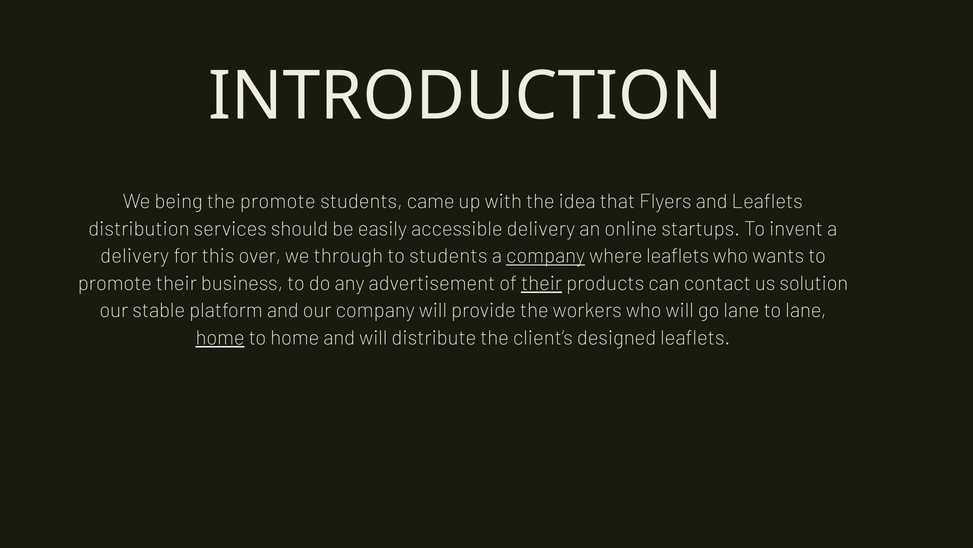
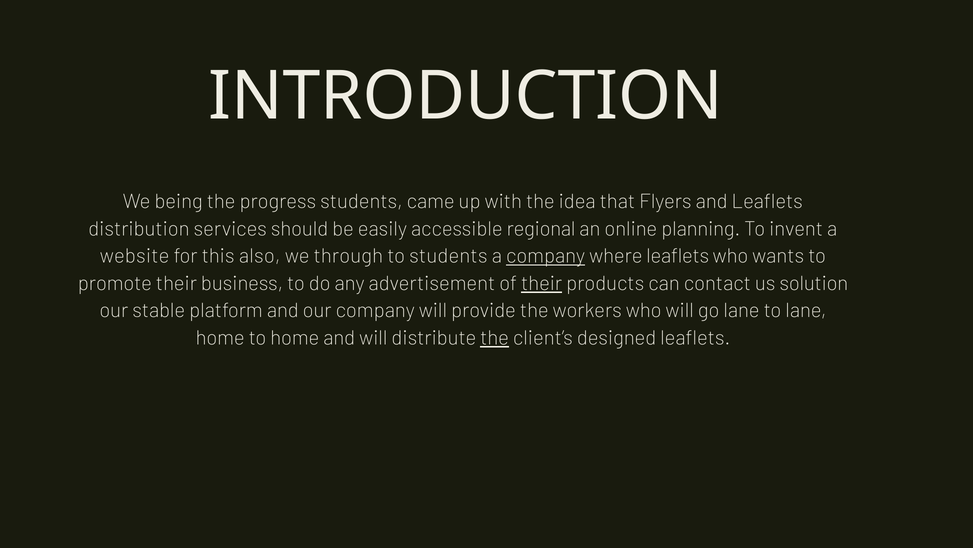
the promote: promote -> progress (278, 201)
accessible delivery: delivery -> regional (541, 229)
startups: startups -> planning (701, 229)
delivery: delivery -> website (135, 256)
over: over -> also (260, 256)
home underline: present -> none (220, 338)
the underline: none -> present (495, 338)
